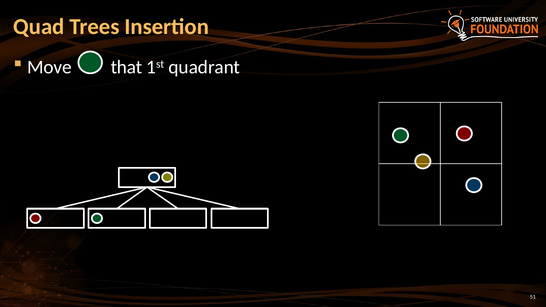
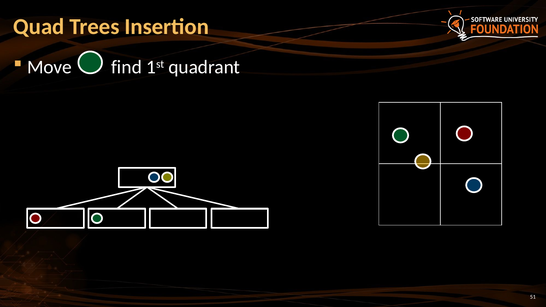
that: that -> find (126, 67)
